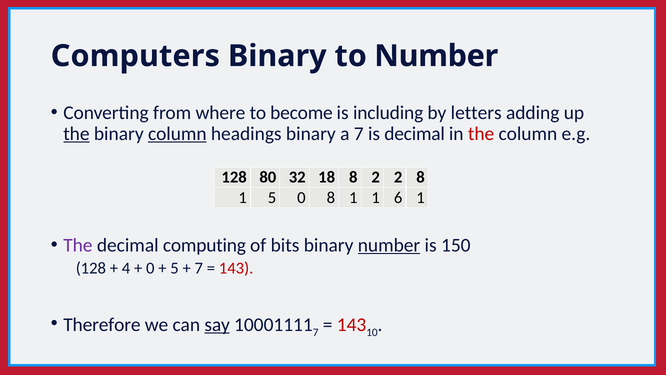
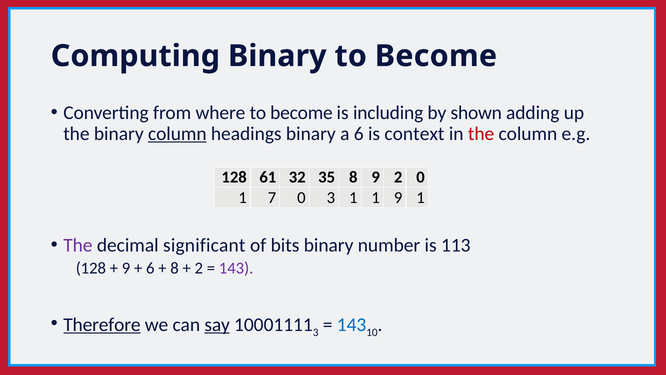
Computers: Computers -> Computing (135, 56)
Binary to Number: Number -> Become (436, 56)
letters: letters -> shown (476, 113)
the underline: present -> none (76, 134)
a 7: 7 -> 6 (359, 134)
is decimal: decimal -> context (414, 134)
80: 80 -> 61 (268, 177)
18: 18 -> 35 (327, 177)
8 2: 2 -> 9 (376, 177)
2 8: 8 -> 0 (421, 177)
1 5: 5 -> 7 (272, 198)
0 8: 8 -> 3 (331, 198)
1 6: 6 -> 9 (398, 198)
computing: computing -> significant (204, 245)
number underline: present -> none (389, 245)
150: 150 -> 113 (456, 245)
4: 4 -> 9 (126, 268)
0: 0 -> 6 (150, 268)
5: 5 -> 8 (175, 268)
7: 7 -> 2 (199, 268)
143 colour: red -> purple (236, 268)
Therefore underline: none -> present (102, 324)
7: 7 -> 3 (316, 332)
143 colour: red -> blue (352, 324)
